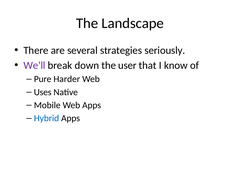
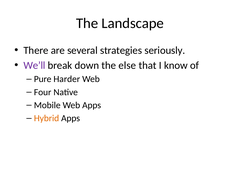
user: user -> else (127, 65)
Uses: Uses -> Four (43, 92)
Hybrid colour: blue -> orange (46, 118)
